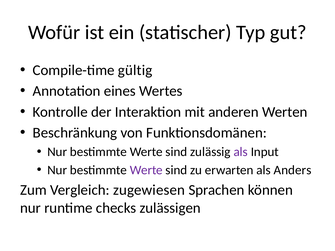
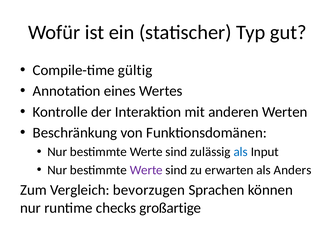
als colour: purple -> blue (241, 152)
zugewiesen: zugewiesen -> bevorzugen (149, 190)
zulässigen: zulässigen -> großartige (170, 208)
